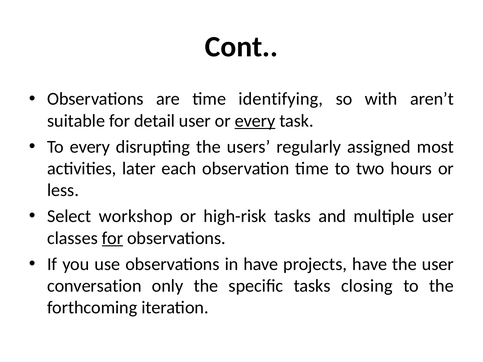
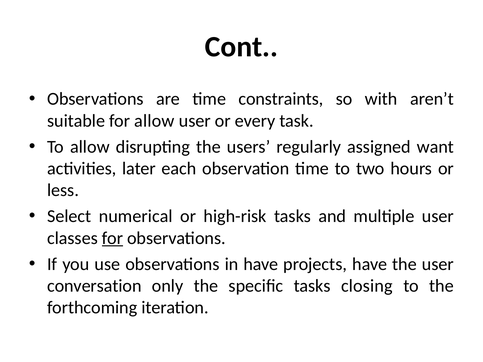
identifying: identifying -> constraints (281, 99)
for detail: detail -> allow (154, 121)
every underline: present -> none (255, 121)
To every: every -> allow (90, 147)
most: most -> want (435, 147)
workshop: workshop -> numerical (136, 216)
